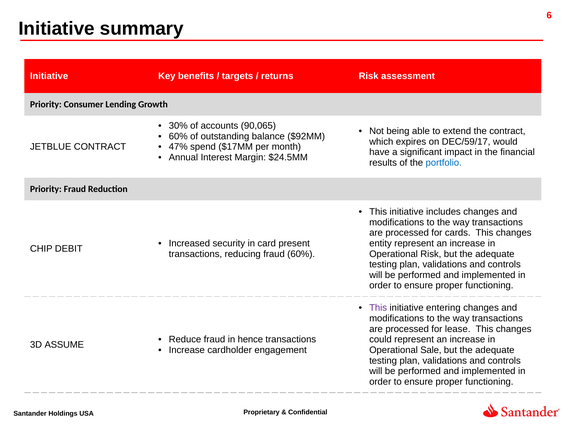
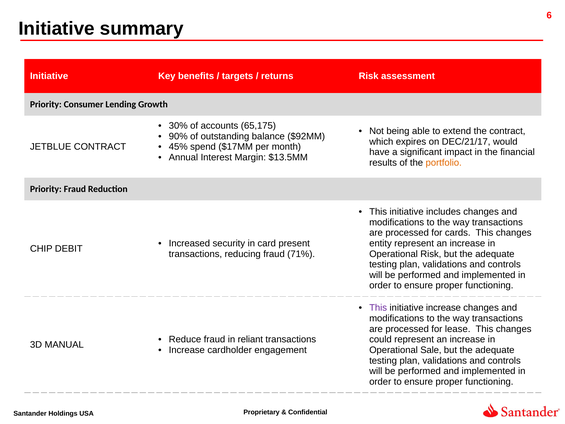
90,065: 90,065 -> 65,175 (258, 126)
60%: 60% -> 90% (178, 136)
DEC/59/17: DEC/59/17 -> DEC/21/17 (466, 141)
47%: 47% -> 45% (178, 147)
$24.5MM: $24.5MM -> $13.5MM (288, 157)
portfolio colour: blue -> orange (444, 163)
fraud 60%: 60% -> 71% (301, 254)
initiative entering: entering -> increase (443, 308)
hence: hence -> reliant (250, 339)
ASSUME: ASSUME -> MANUAL (64, 345)
